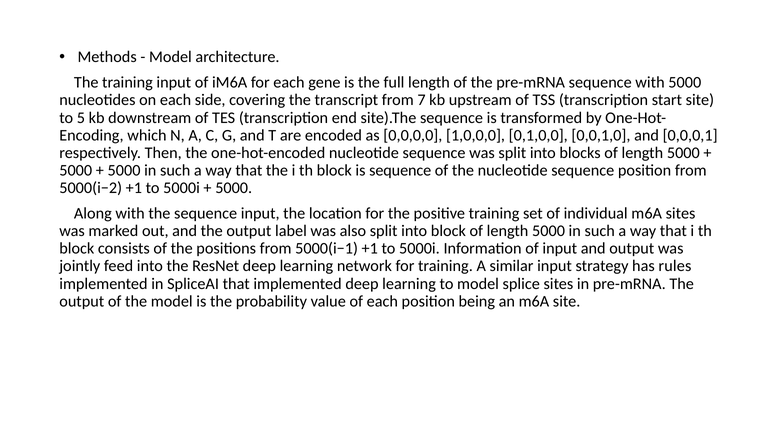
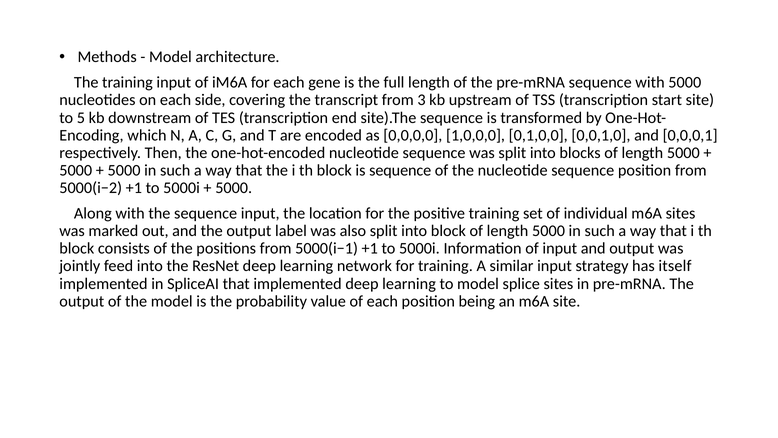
7: 7 -> 3 (422, 100)
rules: rules -> itself (675, 266)
